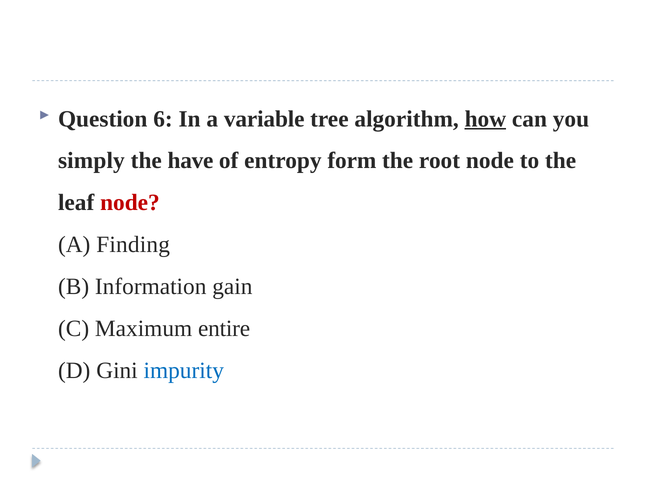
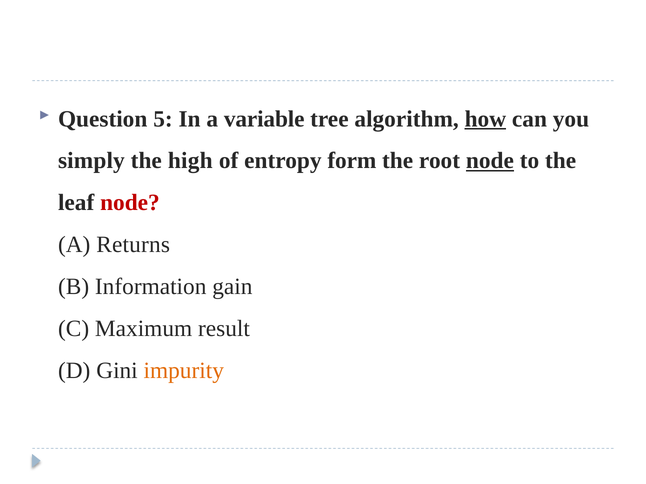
6: 6 -> 5 (163, 119)
have: have -> high (190, 161)
node underline: none -> present (490, 161)
Finding: Finding -> Returns (133, 245)
entire: entire -> result (224, 329)
impurity colour: blue -> orange (184, 371)
